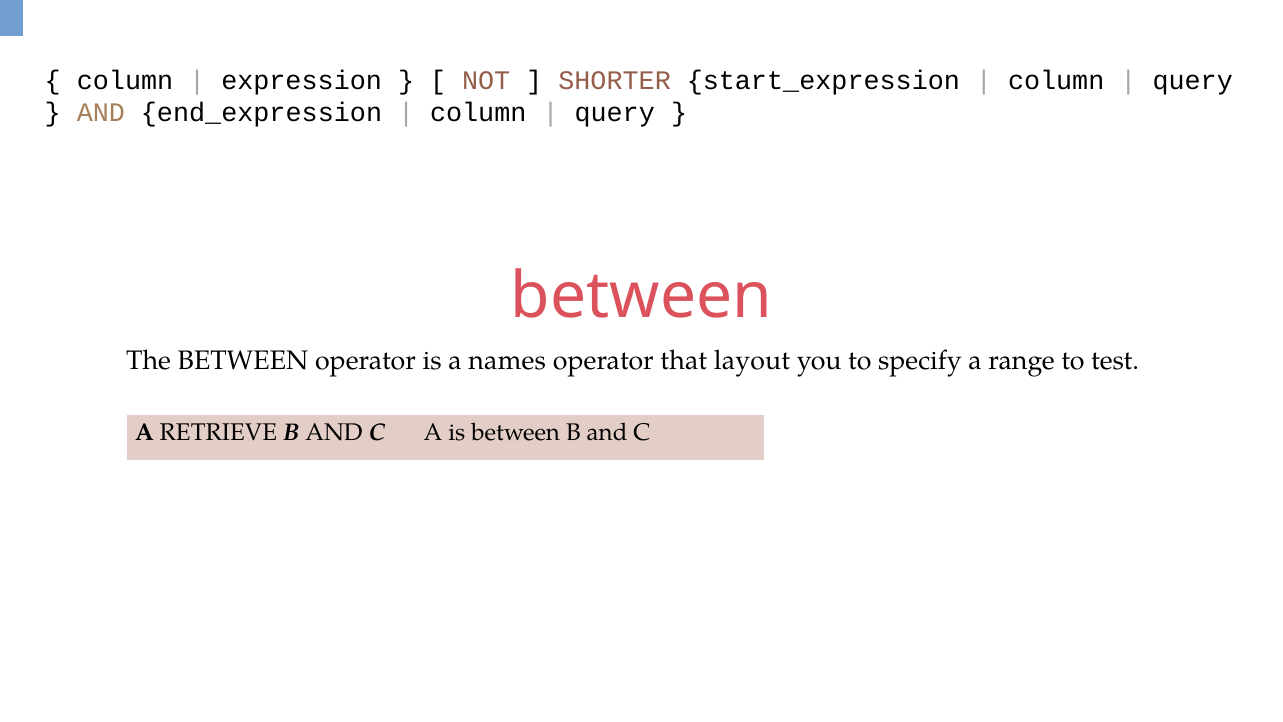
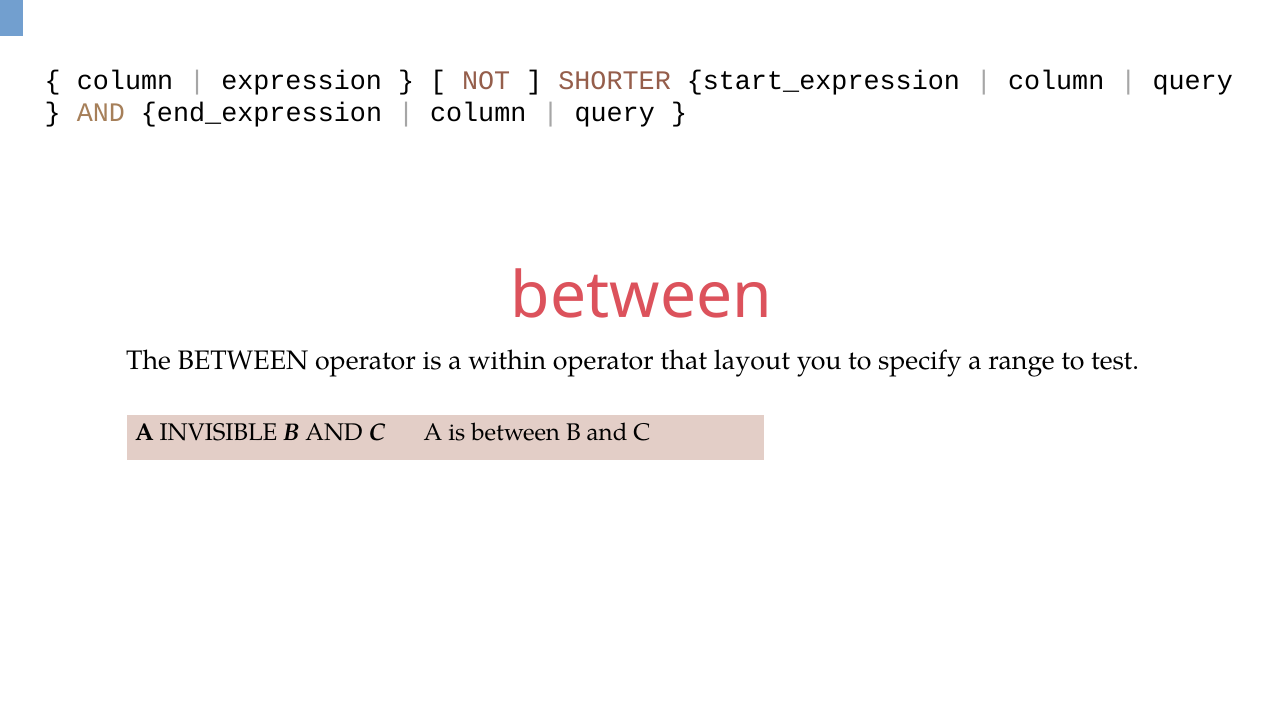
names: names -> within (507, 361)
RETRIEVE: RETRIEVE -> INVISIBLE (219, 433)
